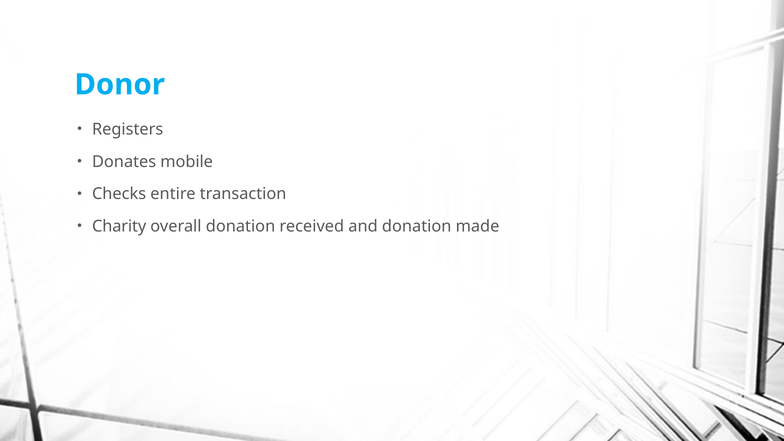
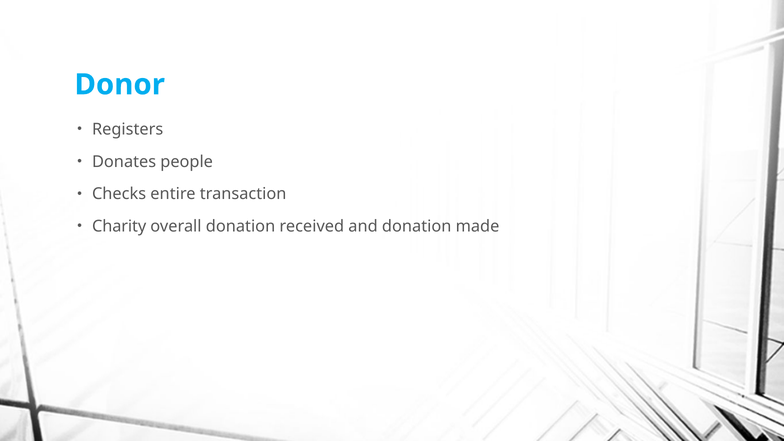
mobile: mobile -> people (187, 162)
